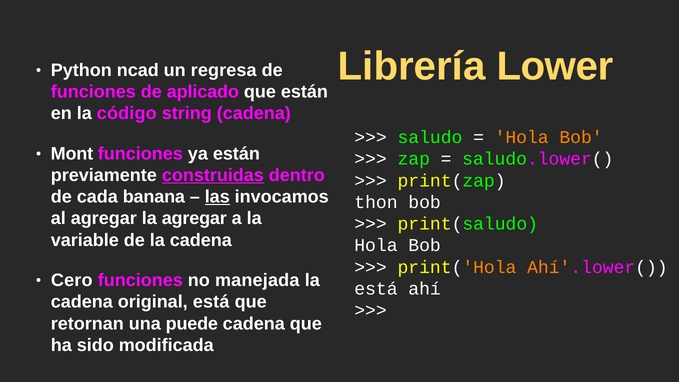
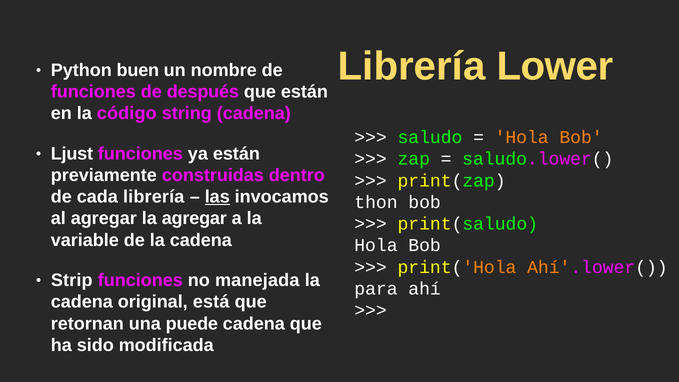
ncad: ncad -> buen (138, 70)
regresa: regresa -> nombre (224, 70)
aplicado: aplicado -> después (203, 92)
Mont: Mont -> Ljust (72, 154)
construidas underline: present -> none (213, 175)
cada banana: banana -> librería (154, 197)
Cero: Cero -> Strip (72, 280)
está: está -> para (376, 289)
